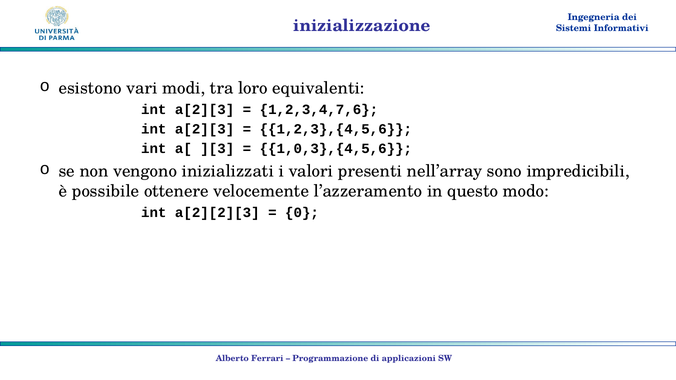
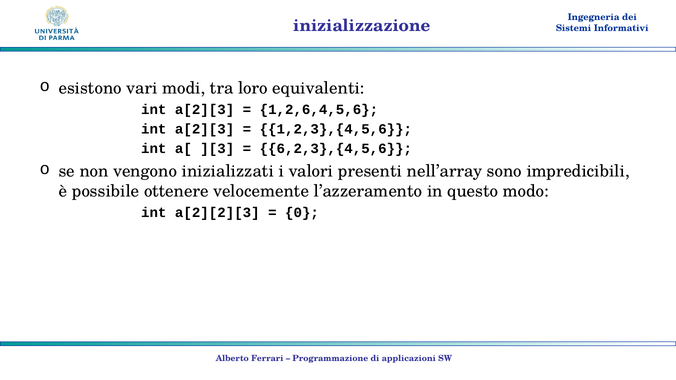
1,2,3,4,7,6: 1,2,3,4,7,6 -> 1,2,6,4,5,6 (319, 109)
1,0,3},{4,5,6: 1,0,3},{4,5,6 -> 6,2,3},{4,5,6 (336, 149)
